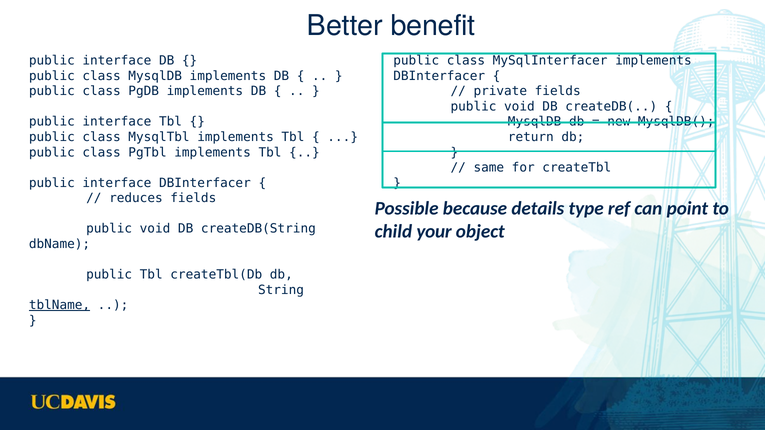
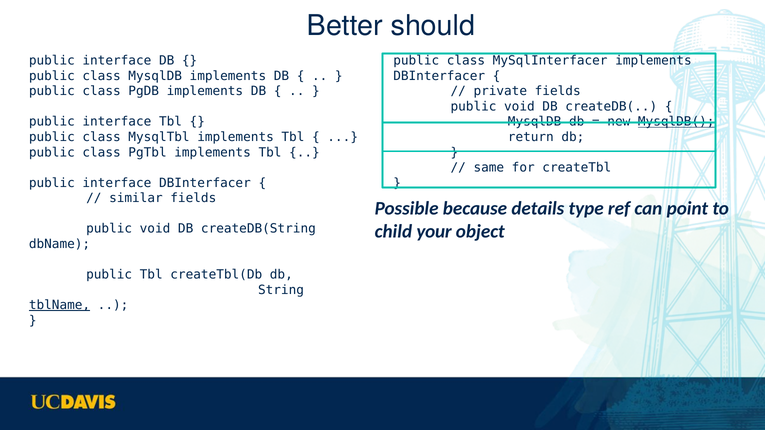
benefit: benefit -> should (433, 26)
MysqlDB( underline: none -> present (676, 122)
reduces: reduces -> similar (136, 198)
